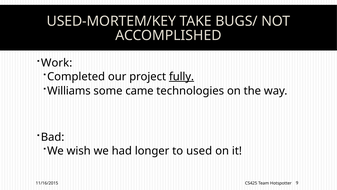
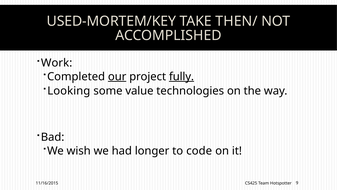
BUGS/: BUGS/ -> THEN/ (237, 21)
our underline: none -> present (117, 76)
Williams: Williams -> Looking (69, 91)
came: came -> value (139, 91)
used: used -> code (199, 150)
